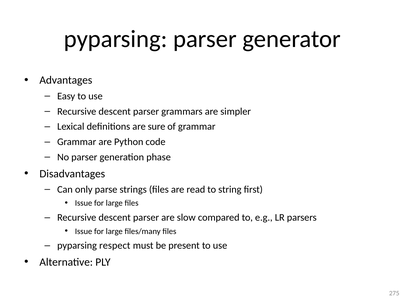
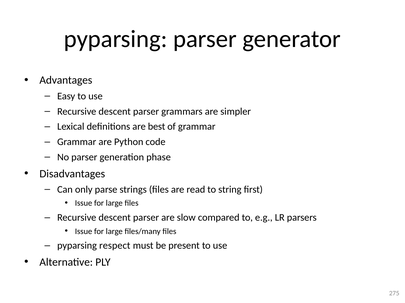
sure: sure -> best (157, 127)
